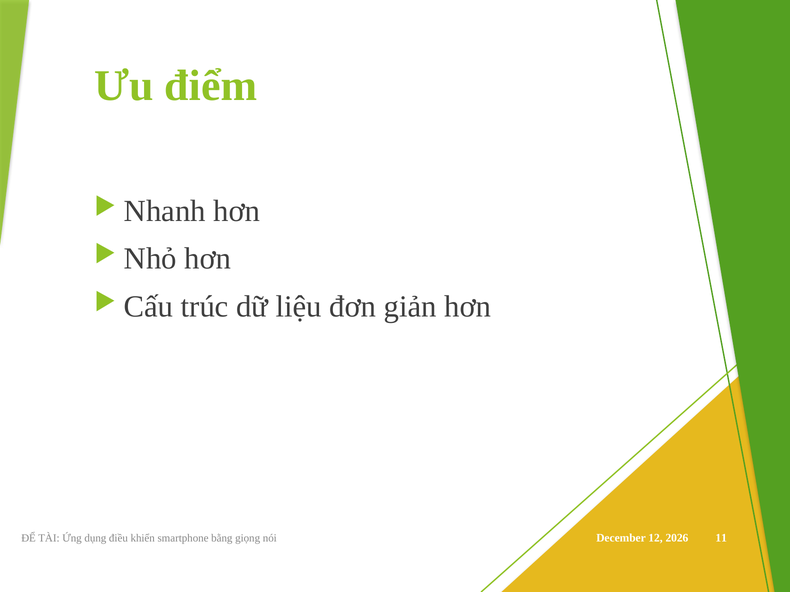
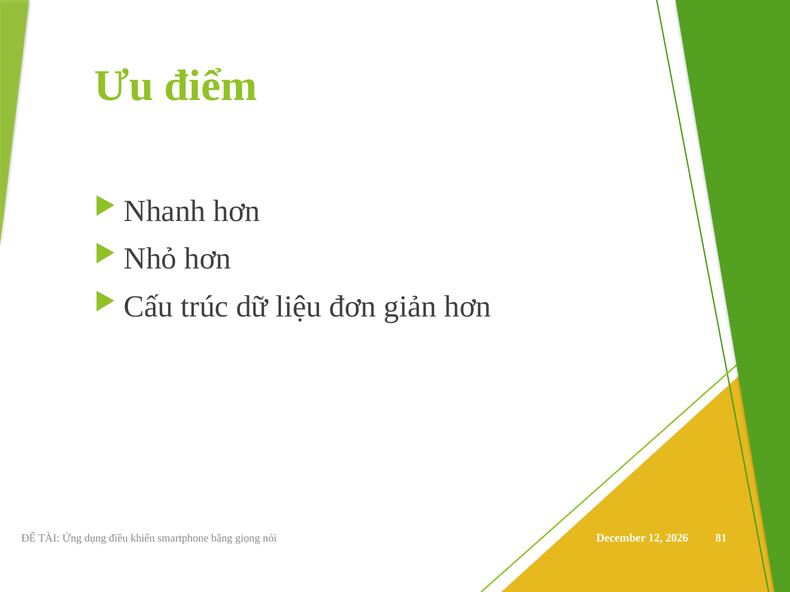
11: 11 -> 81 (721, 538)
